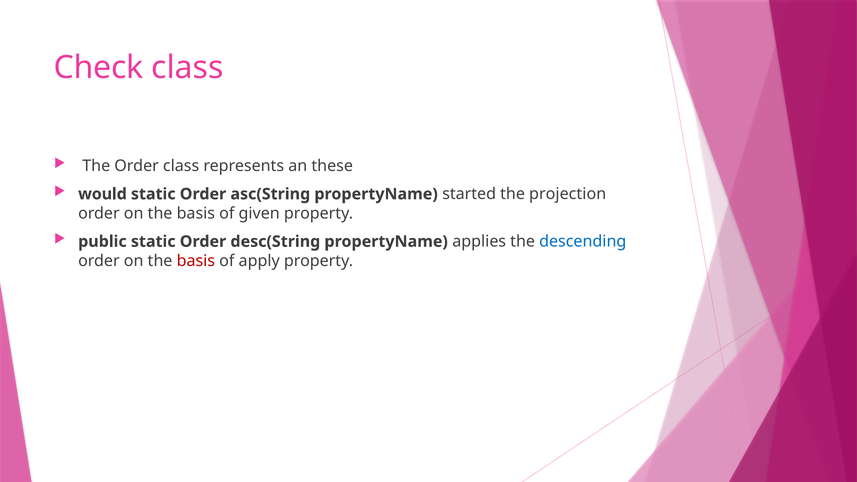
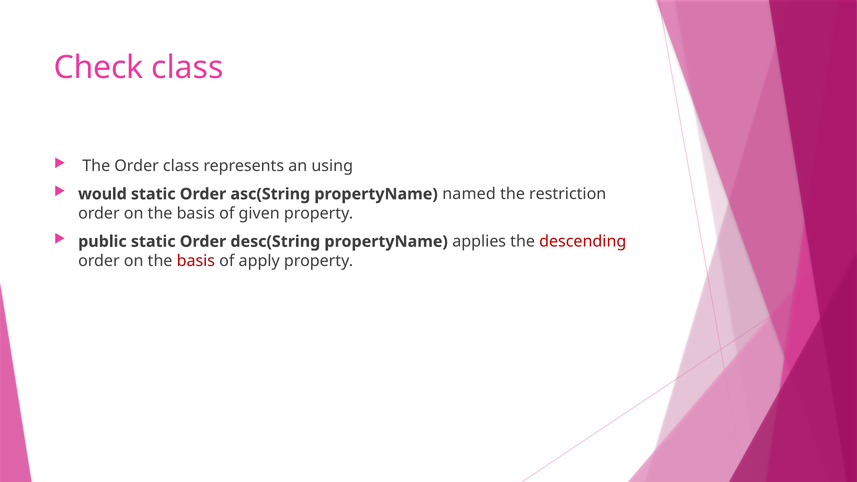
these: these -> using (332, 166)
started: started -> named (469, 194)
projection: projection -> restriction (568, 194)
descending colour: blue -> red (583, 242)
